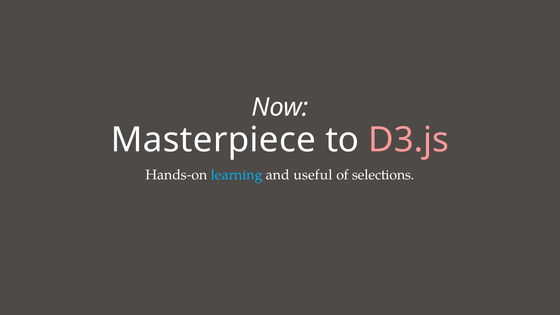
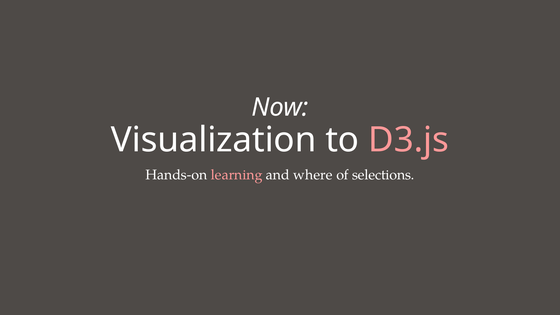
Masterpiece: Masterpiece -> Visualization (214, 140)
learning colour: light blue -> pink (237, 175)
useful: useful -> where (313, 175)
